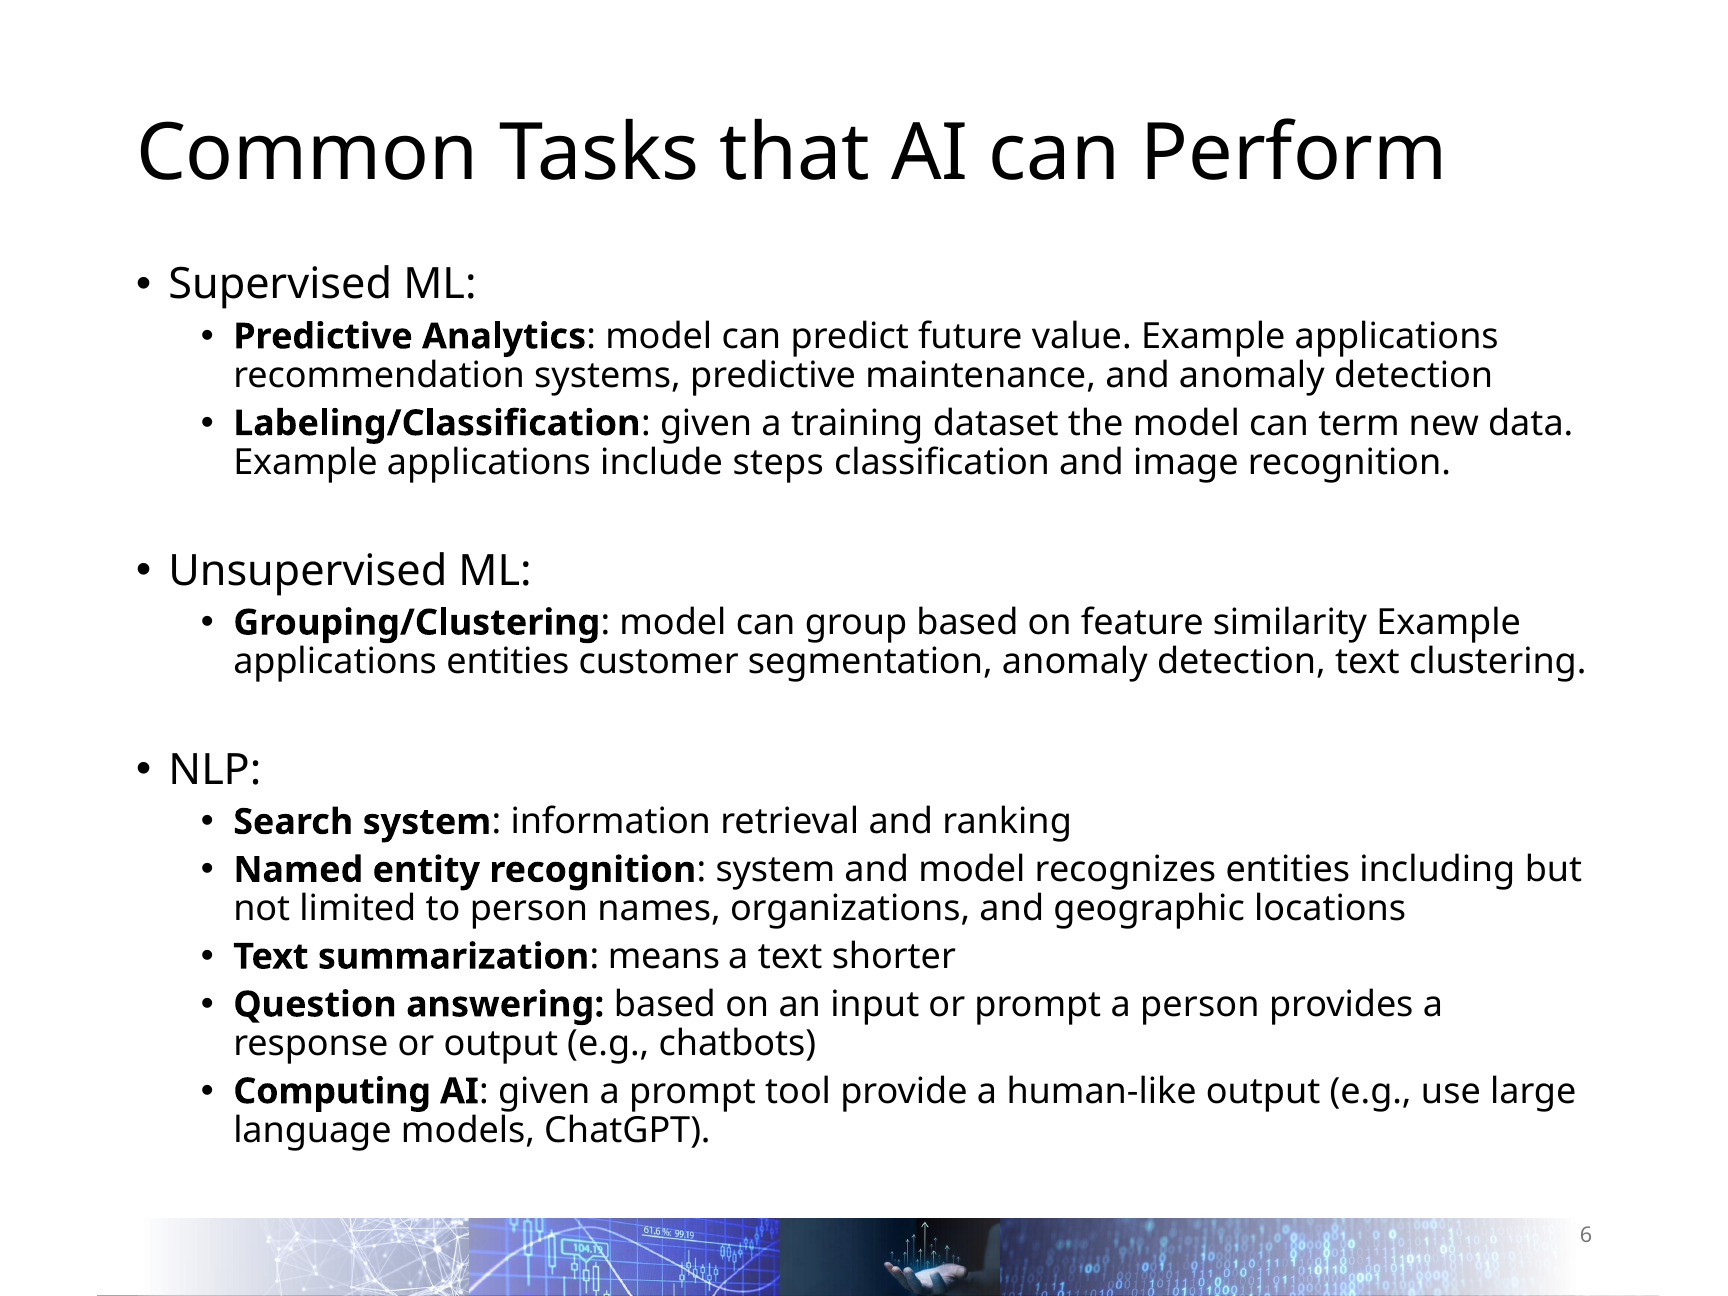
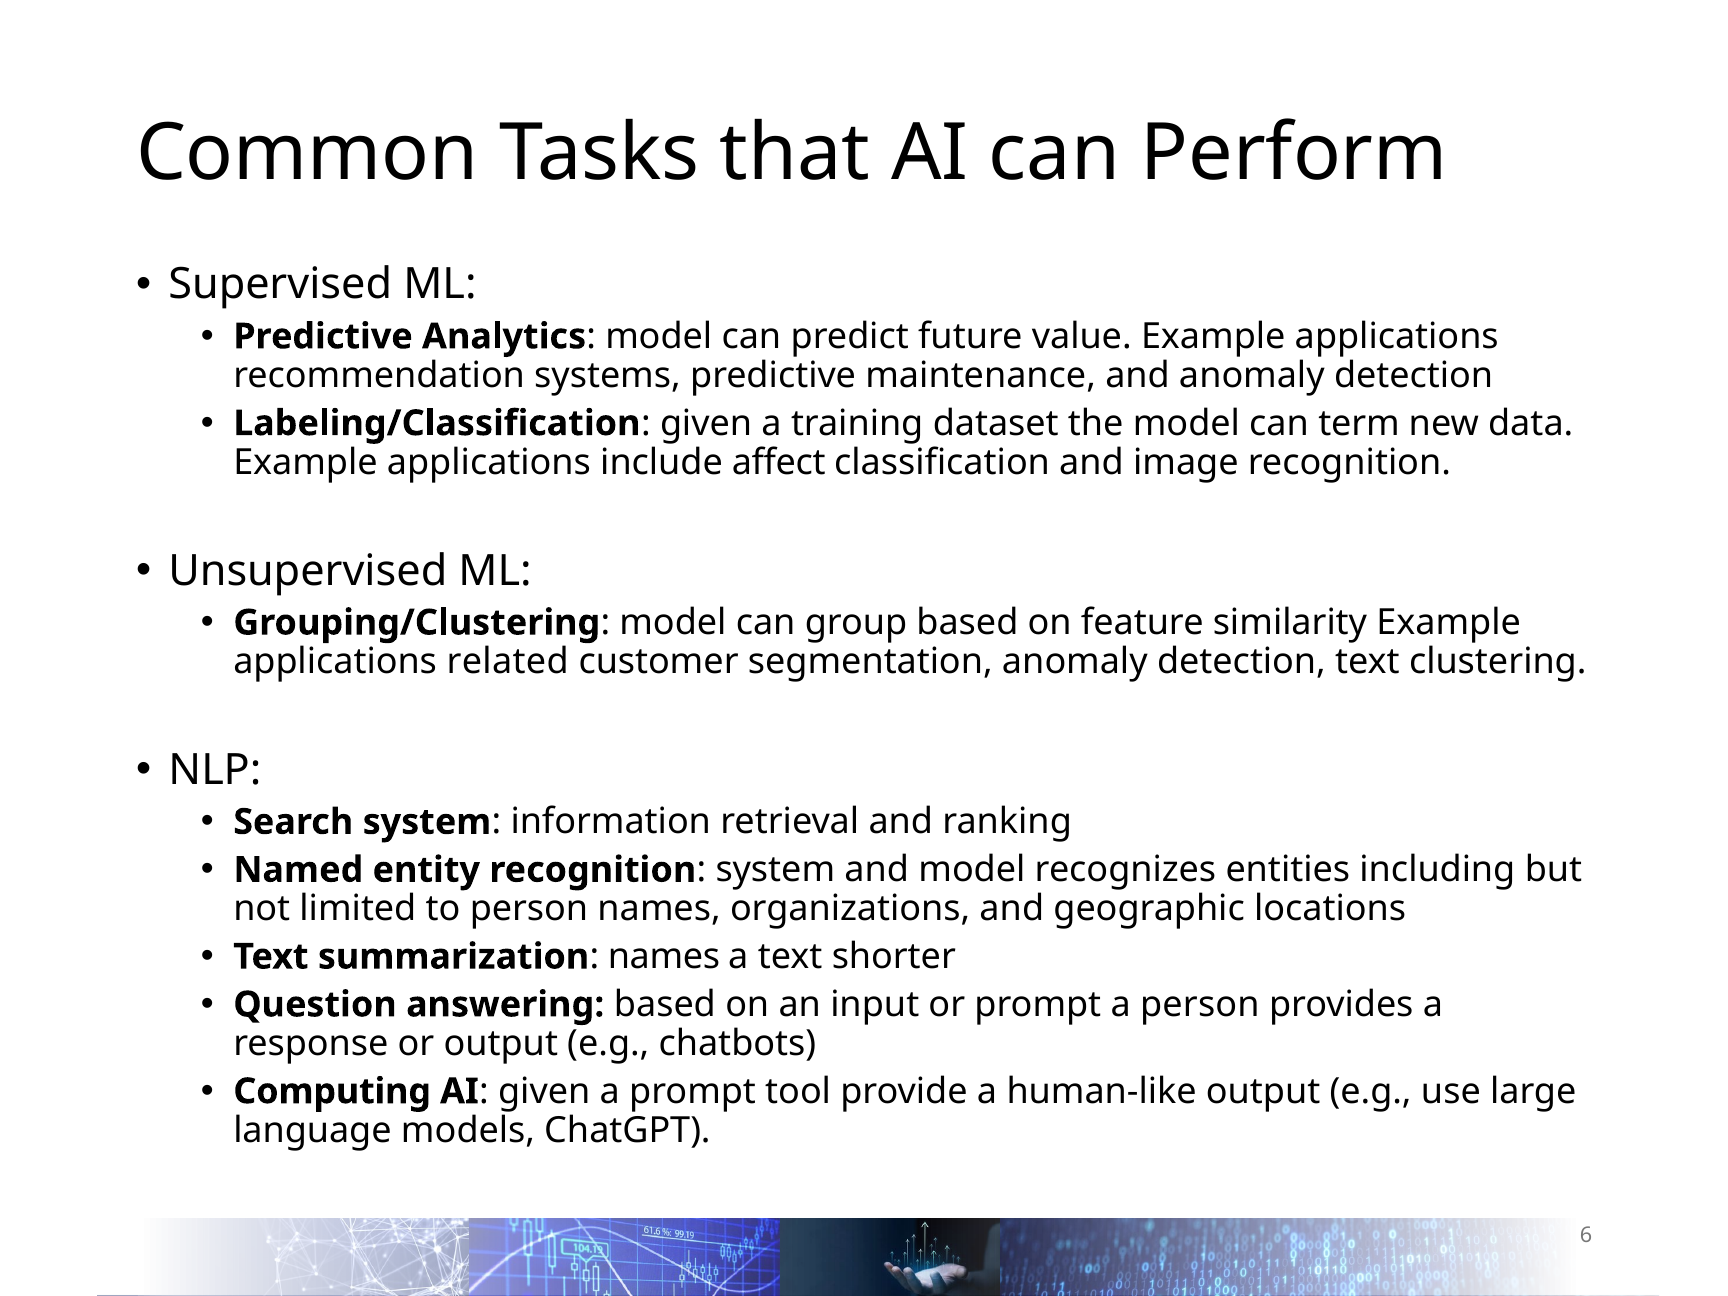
steps: steps -> affect (779, 462)
applications entities: entities -> related (508, 662)
summarization means: means -> names (664, 957)
